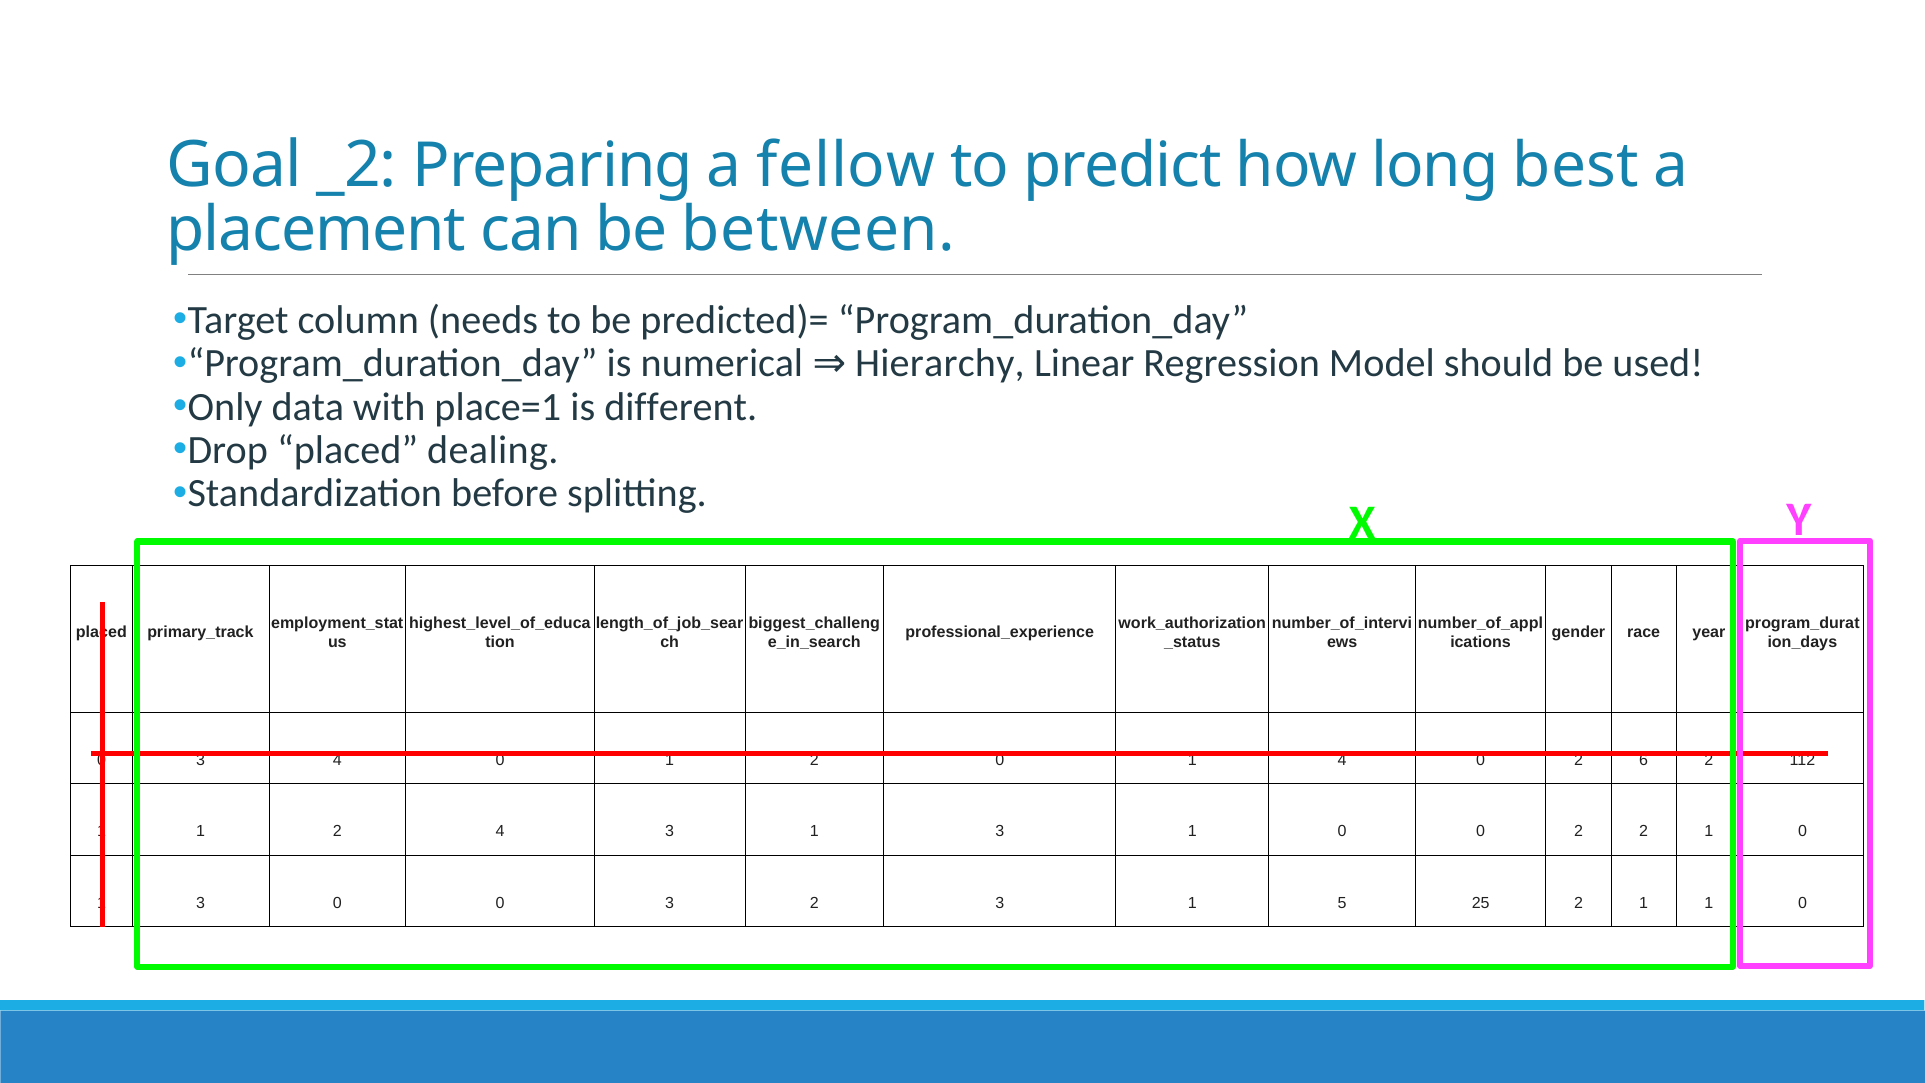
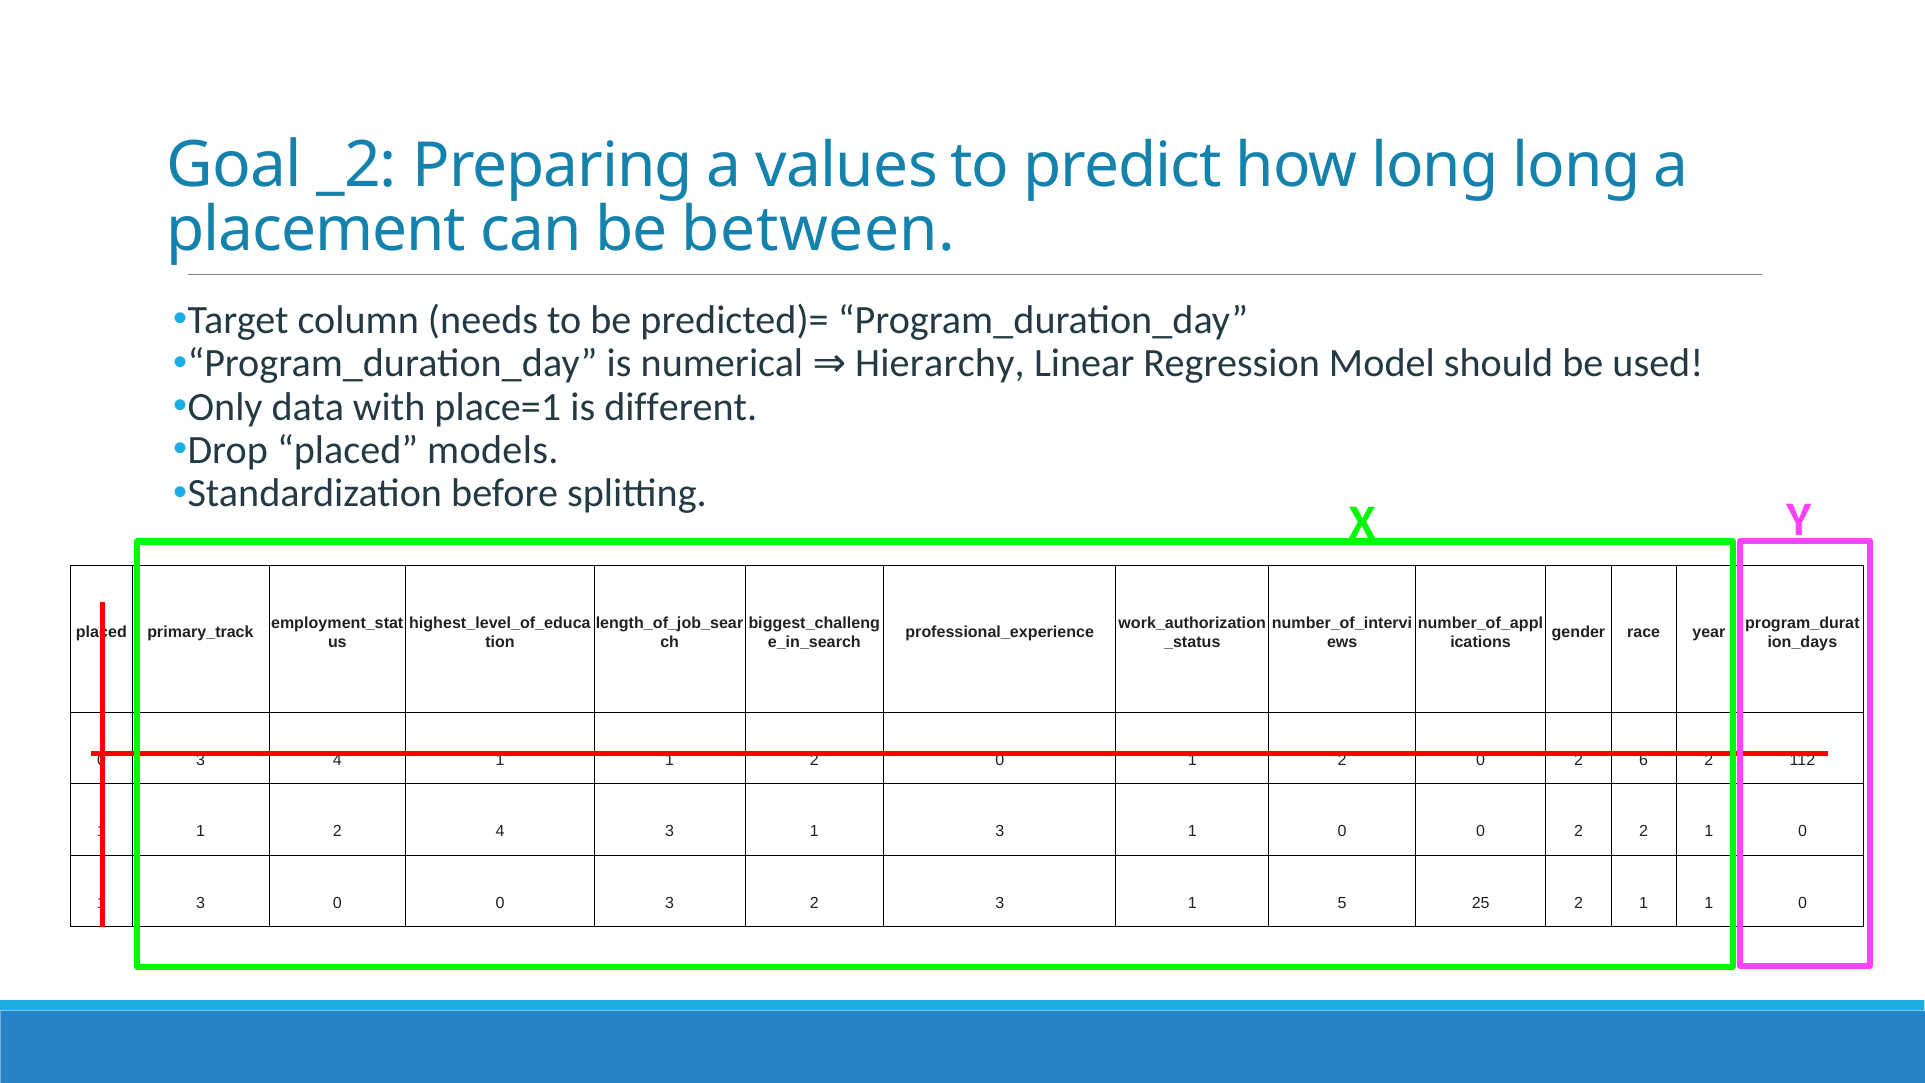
fellow: fellow -> values (846, 166)
long best: best -> long (1576, 166)
dealing: dealing -> models (493, 450)
3 4 0: 0 -> 1 (500, 760)
0 1 4: 4 -> 2 (1342, 760)
